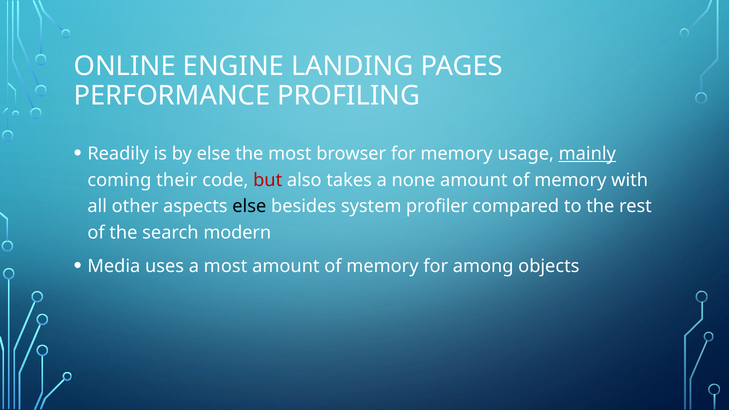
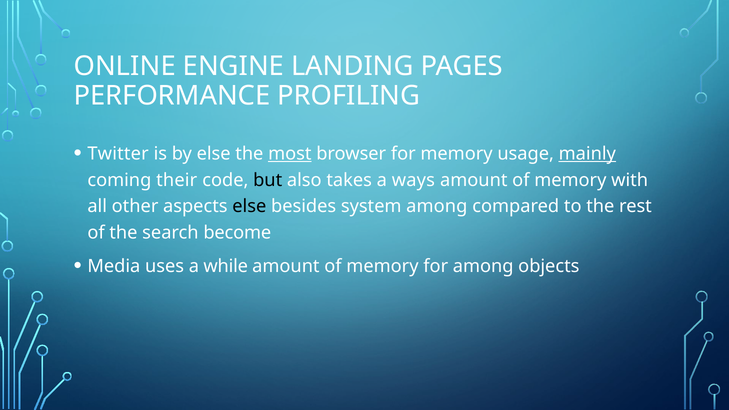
Readily: Readily -> Twitter (118, 154)
most underline: none -> present (290, 154)
but colour: red -> black (268, 180)
none: none -> ways (413, 180)
system profiler: profiler -> among (437, 206)
modern: modern -> become (237, 233)
a most: most -> while (226, 266)
